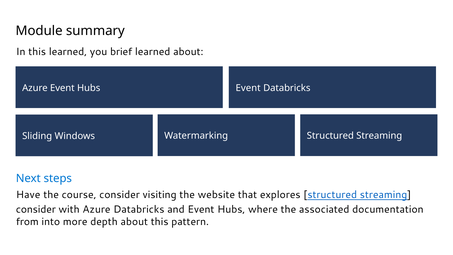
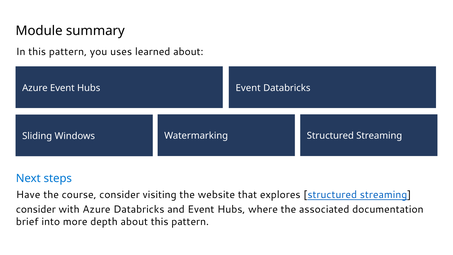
In this learned: learned -> pattern (68, 52)
brief: brief -> uses (121, 52)
from: from -> brief (27, 222)
